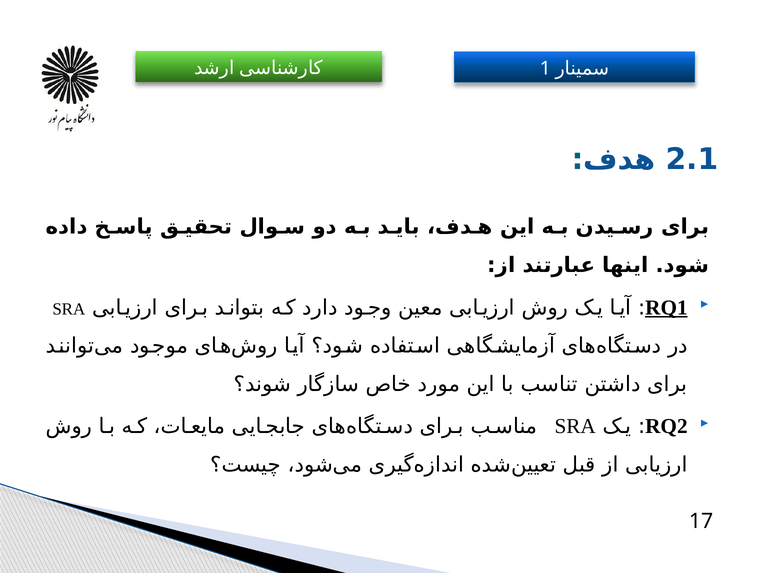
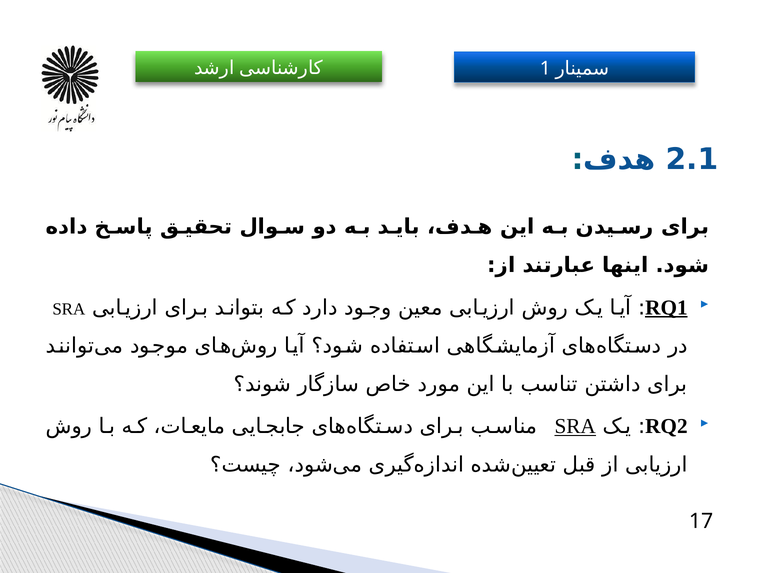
SRA underline: none -> present (575, 426)
